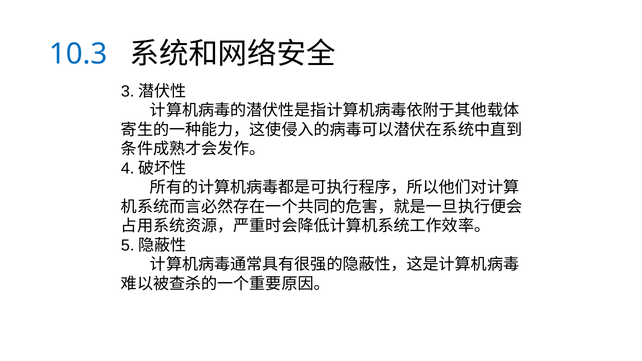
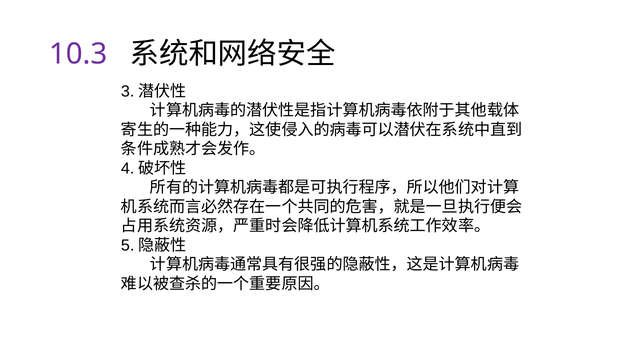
10.3 colour: blue -> purple (78, 54)
